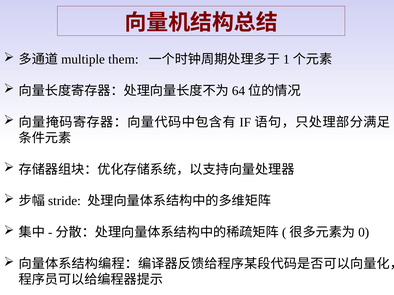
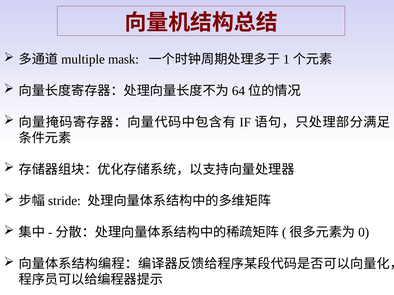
them: them -> mask (124, 59)
